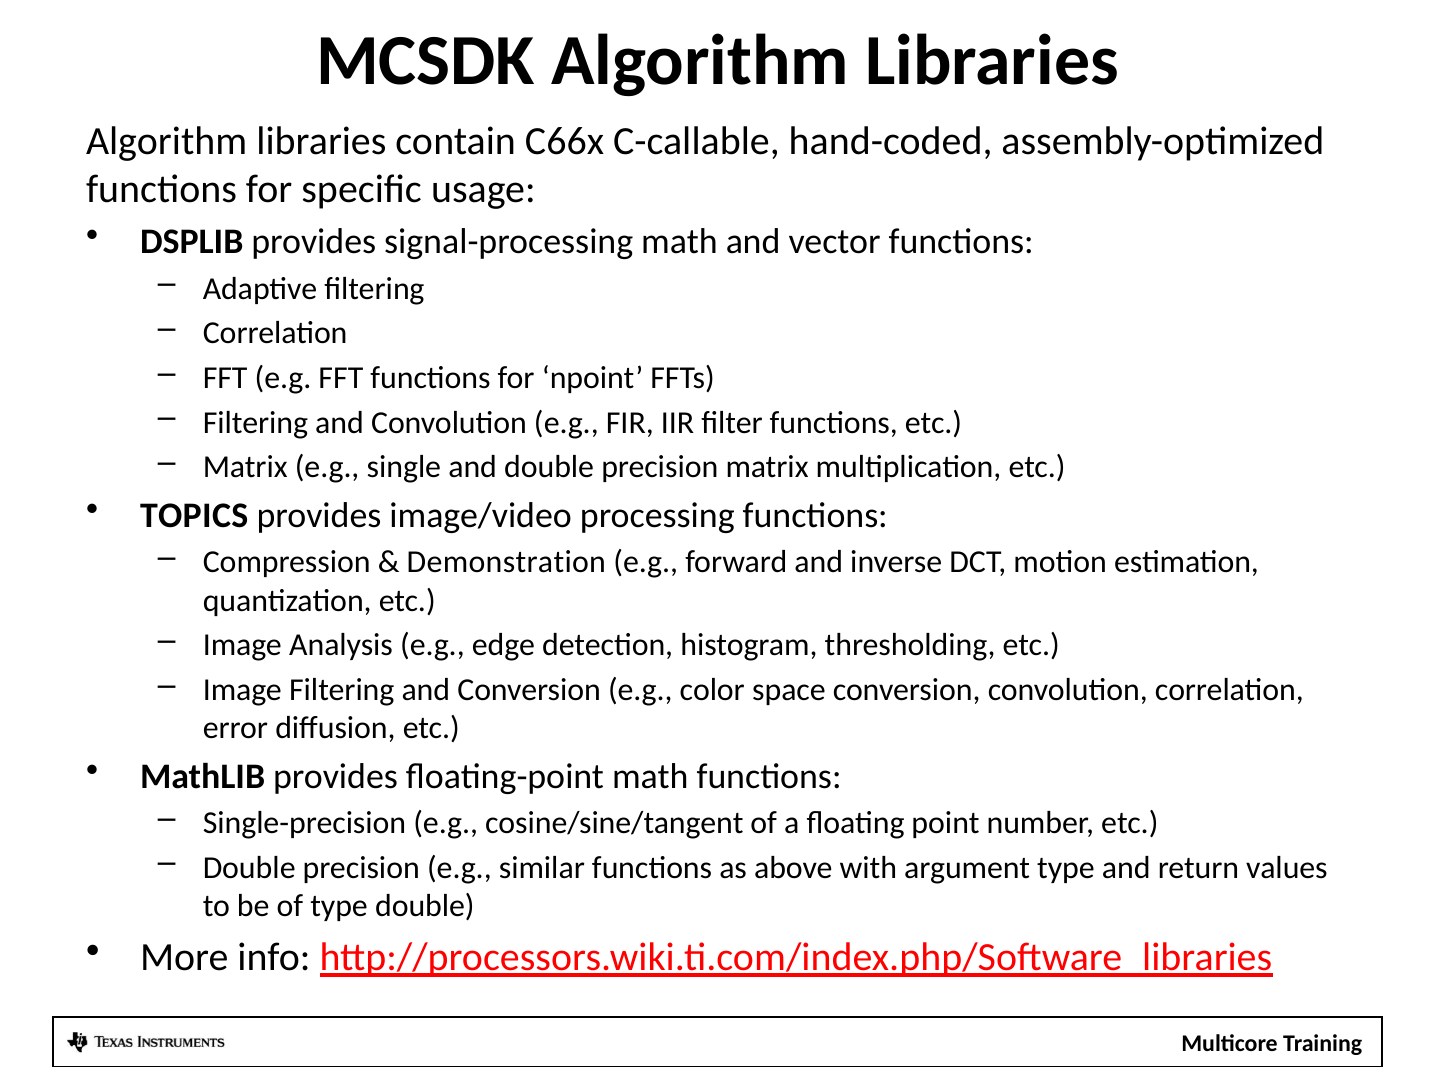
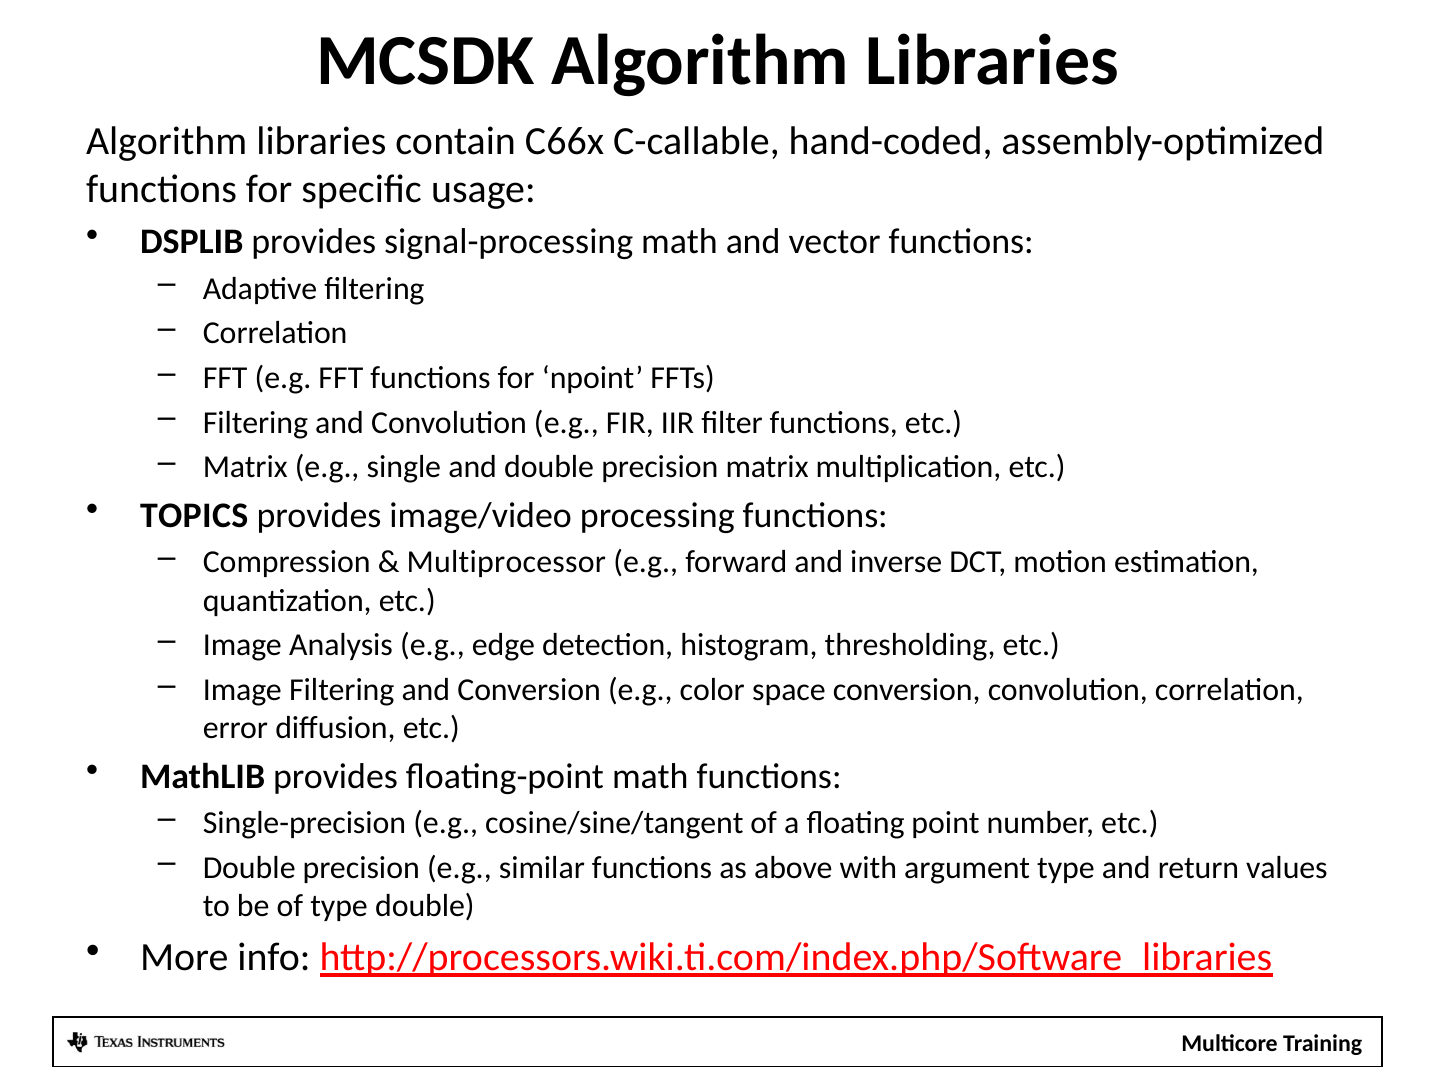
Demonstration: Demonstration -> Multiprocessor (506, 562)
